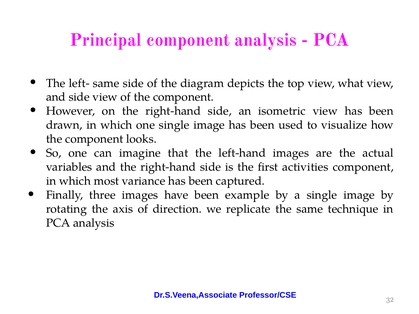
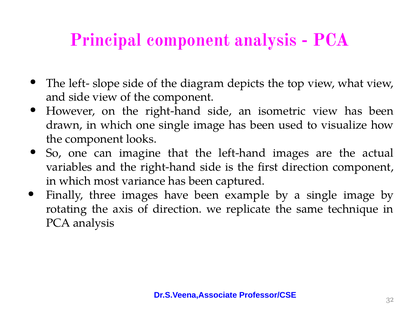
left- same: same -> slope (106, 83)
first activities: activities -> direction (305, 167)
